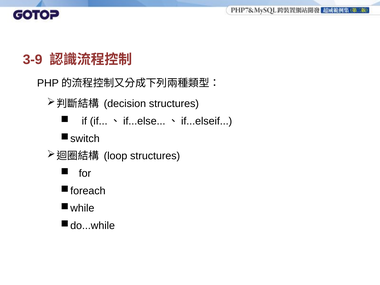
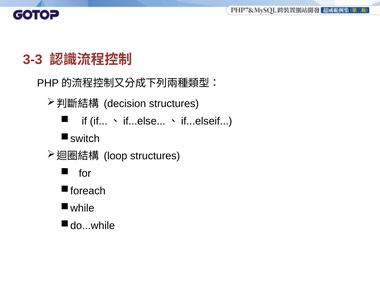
3-9: 3-9 -> 3-3 (33, 60)
